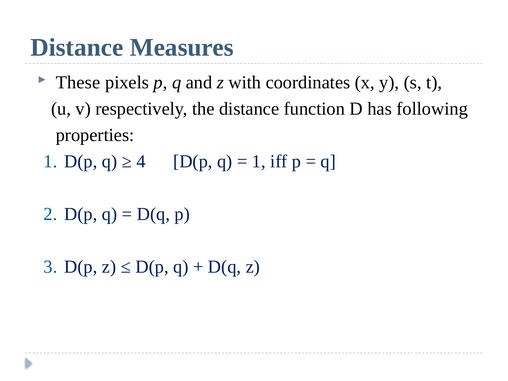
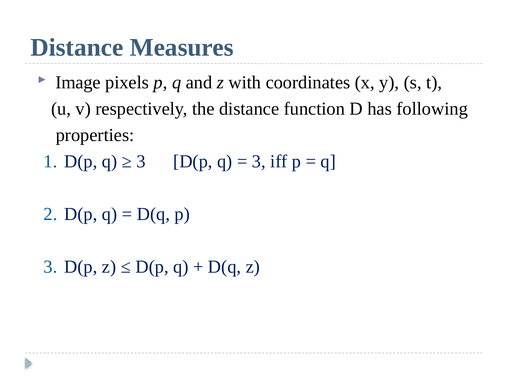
These: These -> Image (78, 83)
4: 4 -> 3 (141, 161)
1: 1 -> 3 (259, 161)
